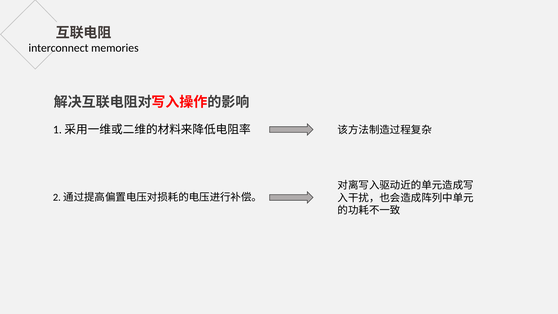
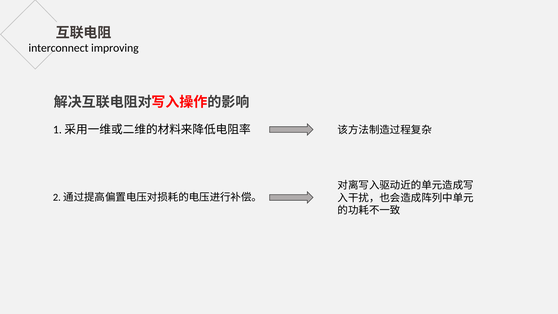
memories: memories -> improving (115, 48)
